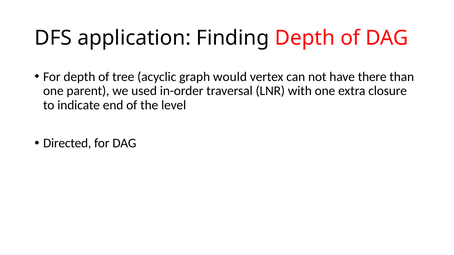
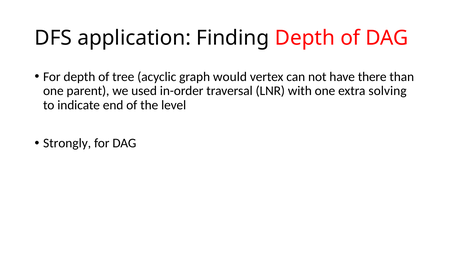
closure: closure -> solving (388, 91)
Directed: Directed -> Strongly (67, 143)
